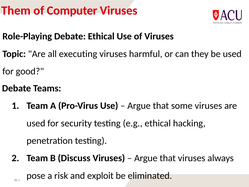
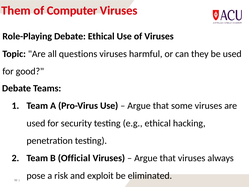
executing: executing -> questions (78, 54)
Discuss: Discuss -> Official (74, 158)
